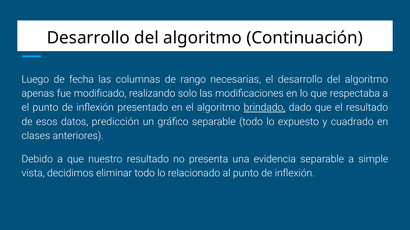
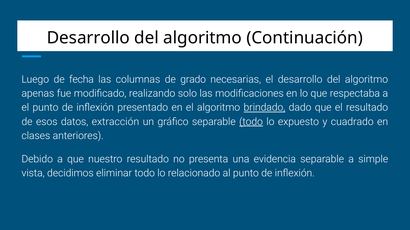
rango: rango -> grado (193, 80)
predicción: predicción -> extracción (115, 122)
todo underline: none -> present (251, 122)
